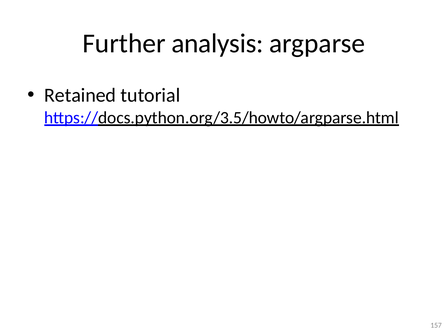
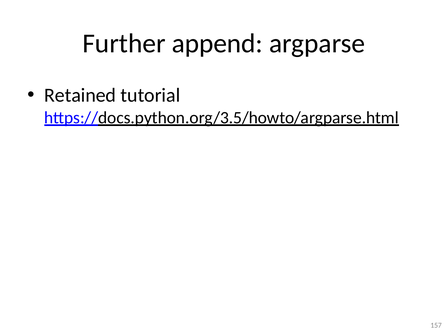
analysis: analysis -> append (217, 43)
